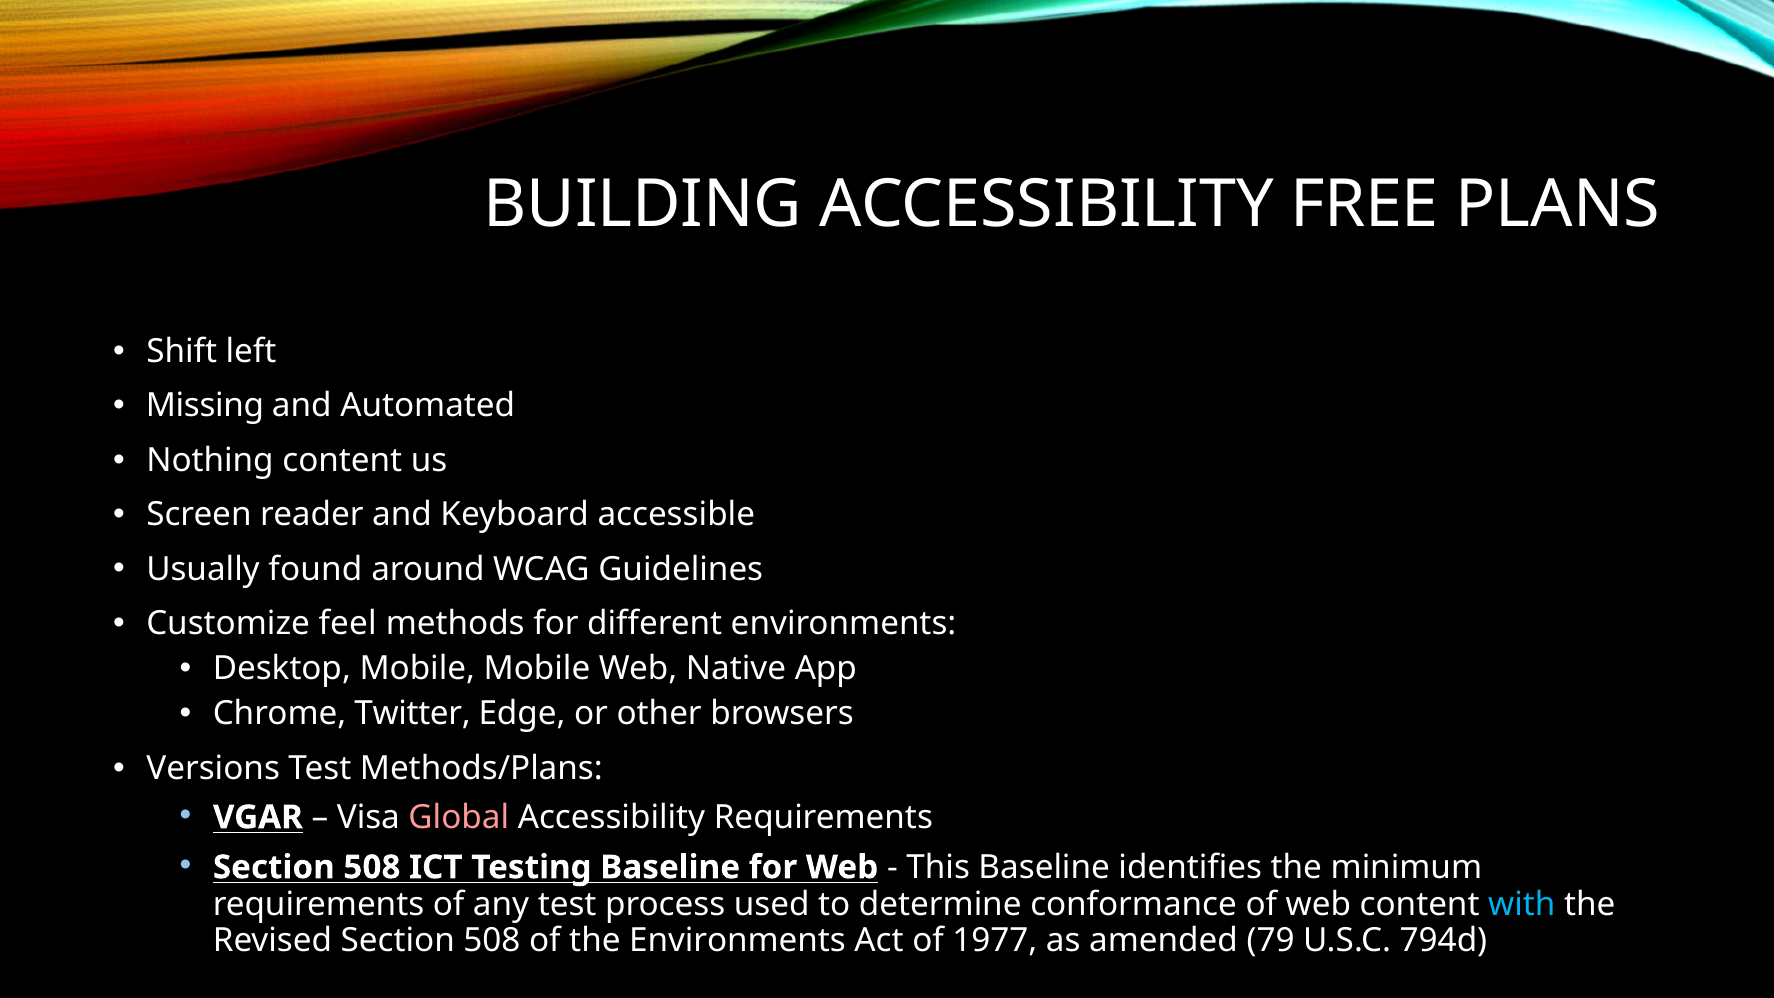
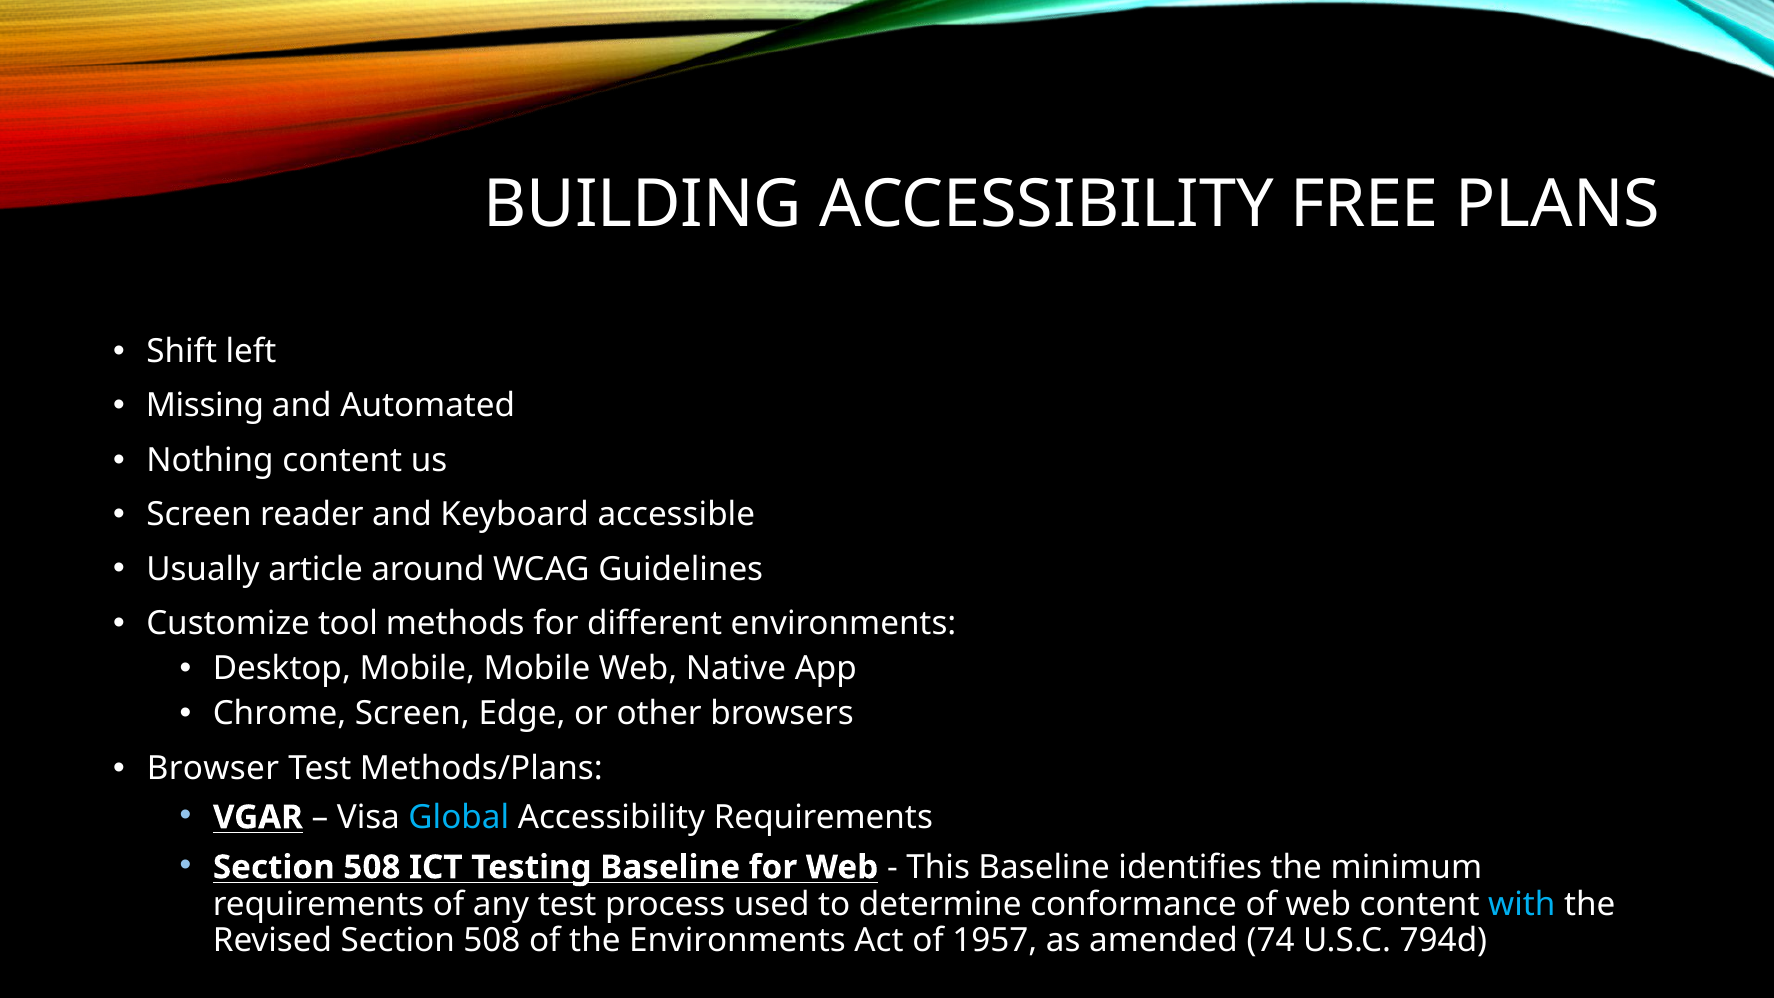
found: found -> article (316, 569)
feel: feel -> tool (348, 624)
Chrome Twitter: Twitter -> Screen (412, 714)
Versions: Versions -> Browser (213, 768)
Global colour: pink -> light blue (459, 817)
1977: 1977 -> 1957 (995, 940)
79: 79 -> 74 (1271, 940)
